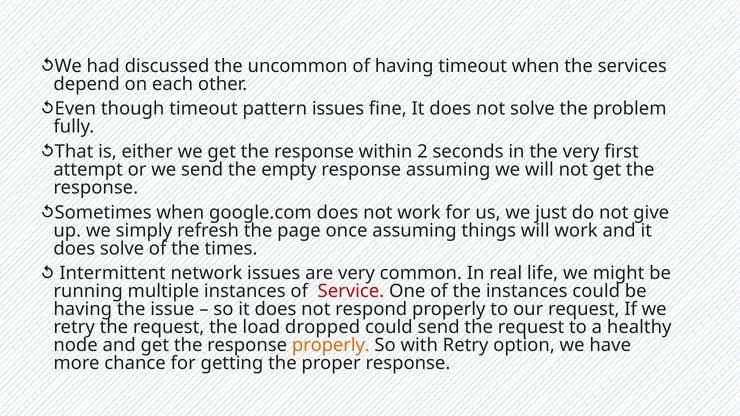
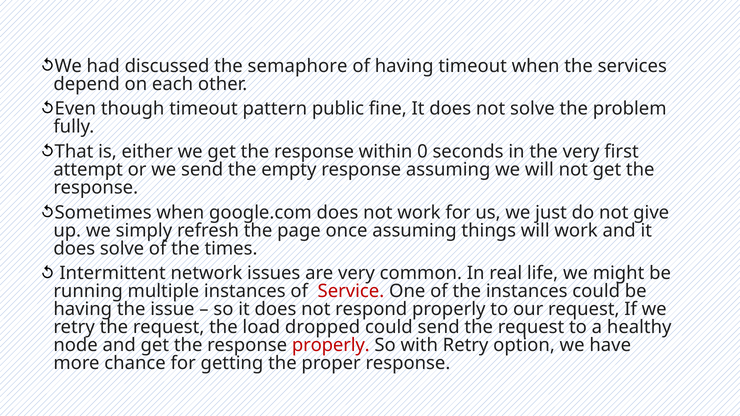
uncommon: uncommon -> semaphore (298, 66)
pattern issues: issues -> public (338, 109)
2: 2 -> 0 (422, 152)
properly colour: orange -> red (331, 345)
